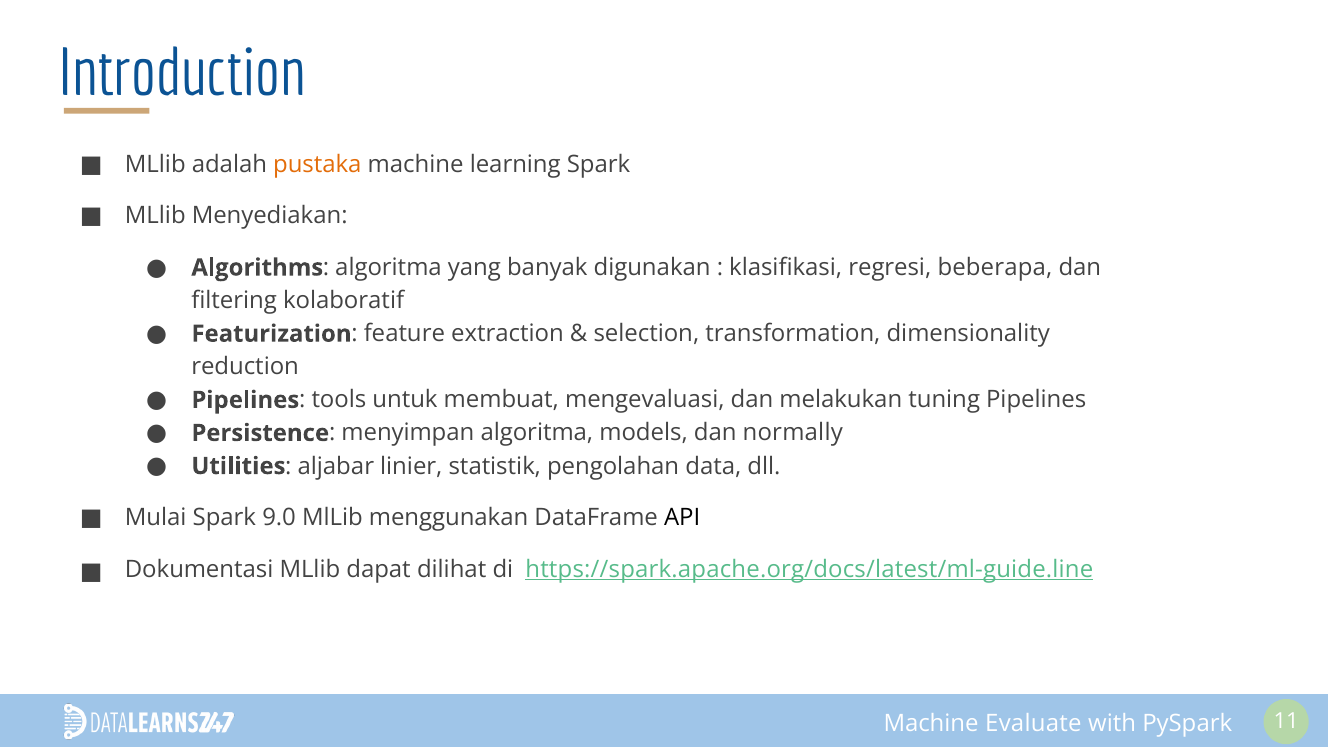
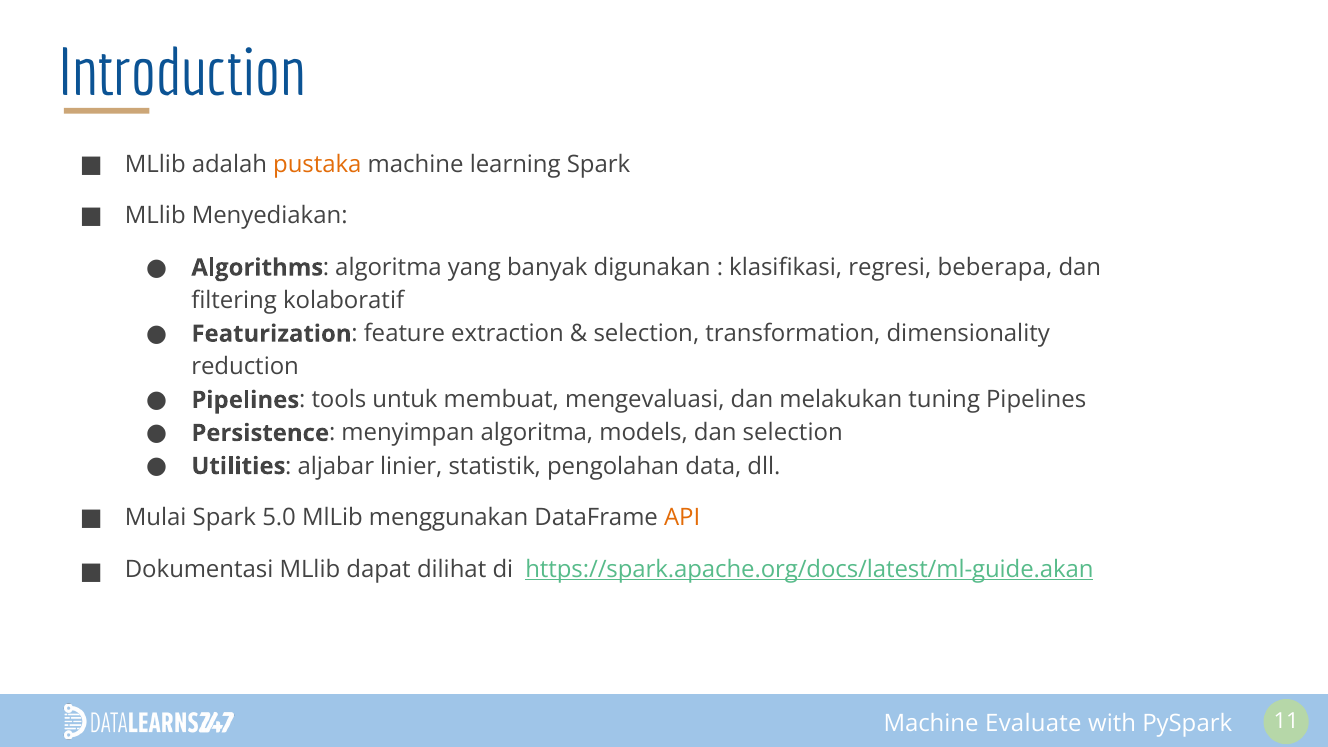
dan normally: normally -> selection (793, 433)
9.0: 9.0 -> 5.0 (279, 518)
API colour: black -> orange (682, 518)
https://spark.apache.org/docs/latest/ml-guide.line: https://spark.apache.org/docs/latest/ml-guide.line -> https://spark.apache.org/docs/latest/ml-guide.akan (809, 570)
